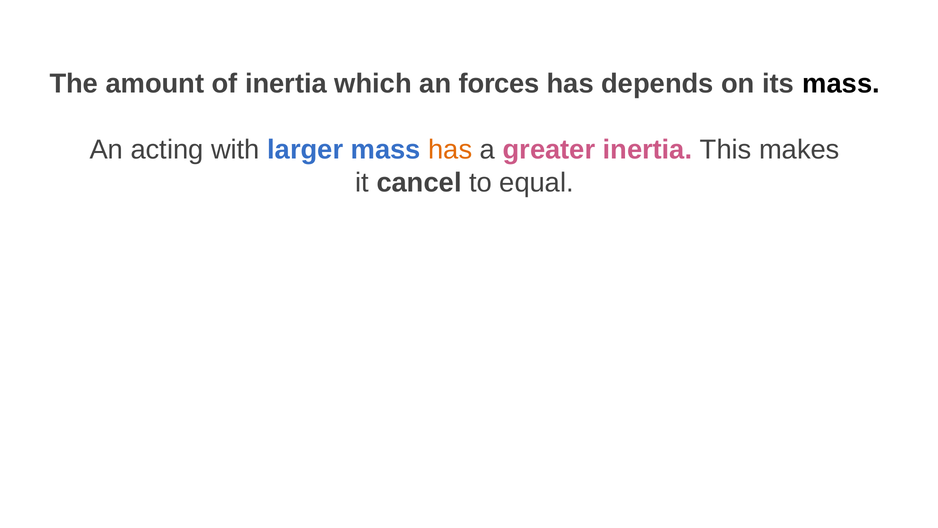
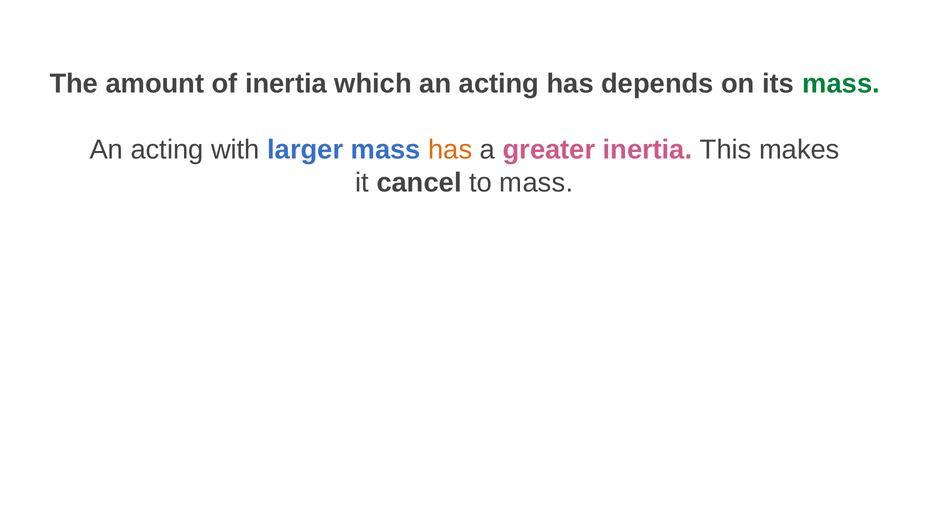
which an forces: forces -> acting (499, 84)
mass colour: black -> green (841, 84)
to equal: equal -> mass (536, 182)
